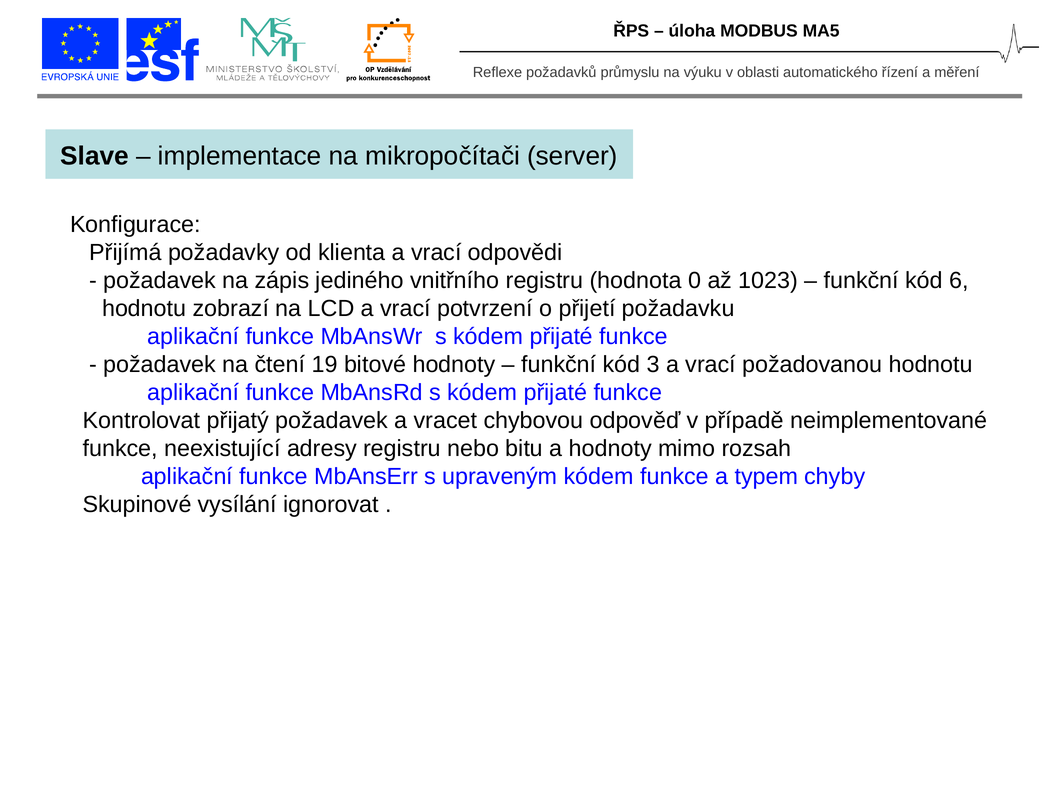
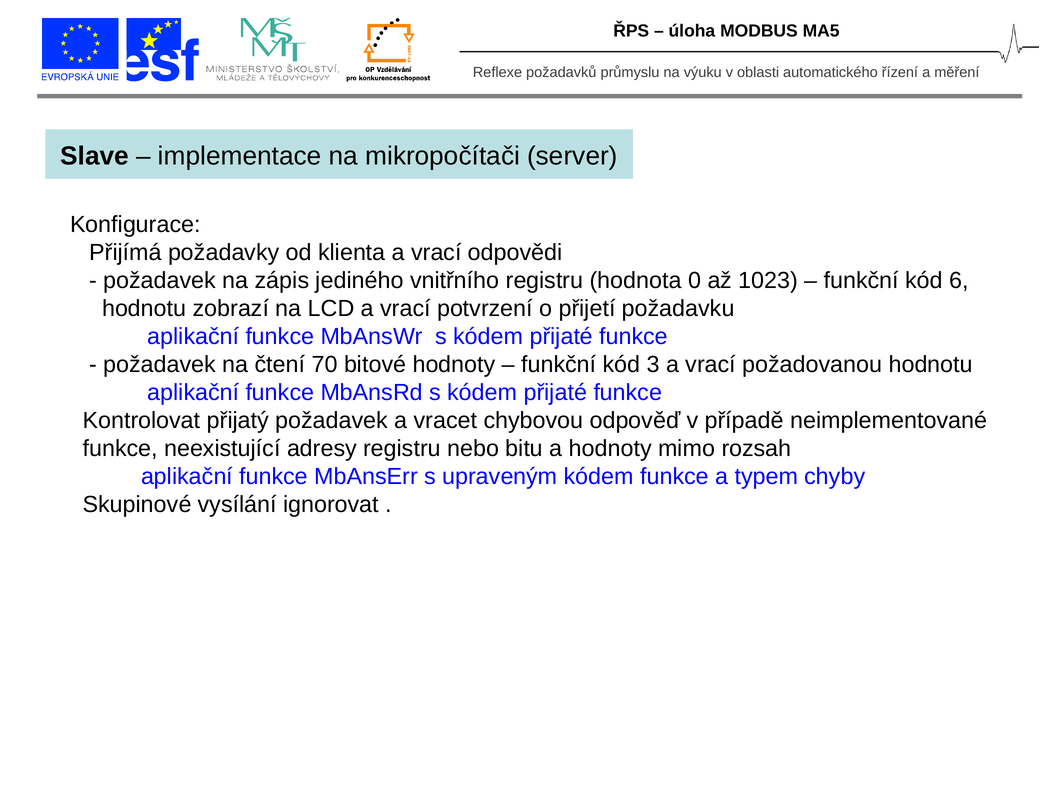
19: 19 -> 70 (325, 365)
